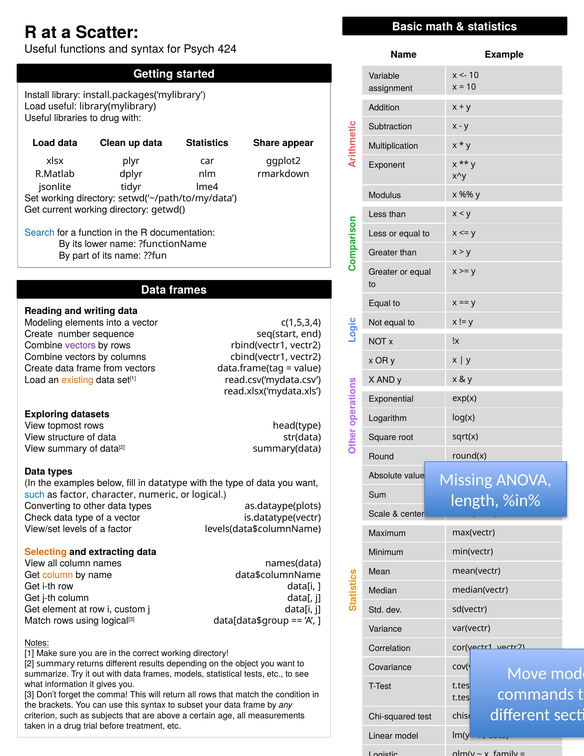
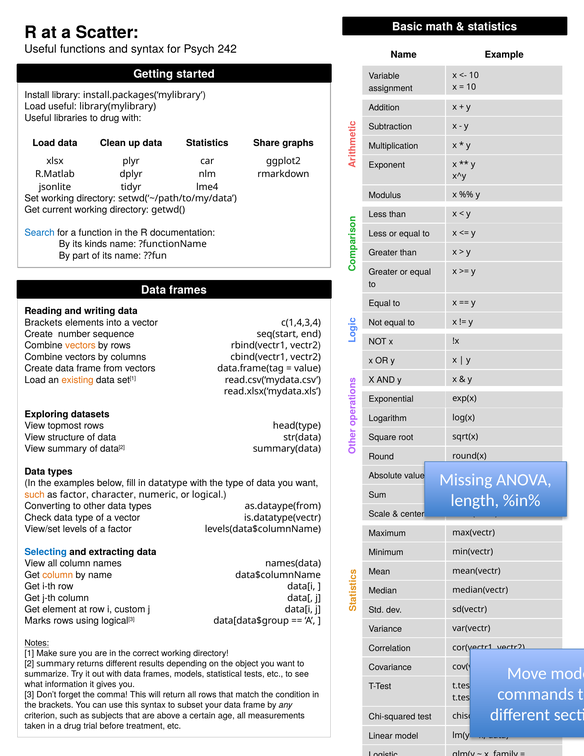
424: 424 -> 242 (227, 49)
appear: appear -> graphs (298, 143)
lower: lower -> kinds (96, 244)
Modeling: Modeling -> Brackets (43, 322)
c(1,5,3,4: c(1,5,3,4 -> c(1,4,3,4 (301, 322)
vectors colour: purple -> orange (80, 345)
such colour: blue -> orange (35, 494)
as.dataype(plots: as.dataype(plots -> as.dataype(from (283, 506)
Selecting colour: orange -> blue (46, 552)
Match: Match -> Marks (38, 621)
